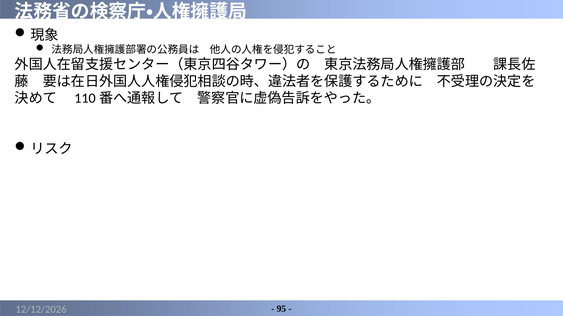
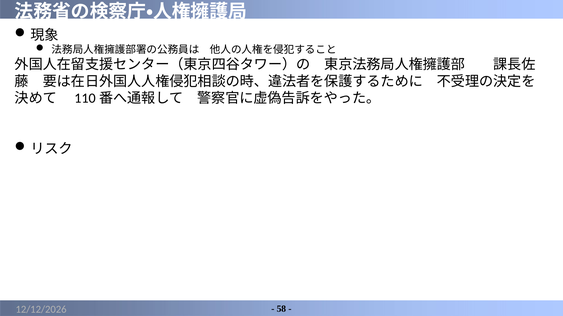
95: 95 -> 58 (281, 310)
